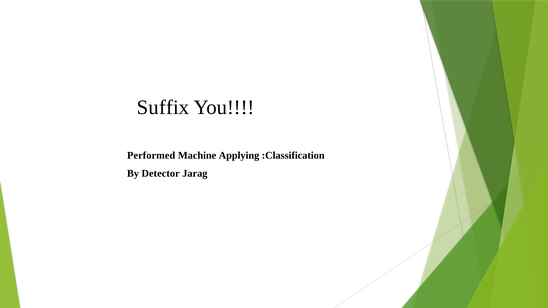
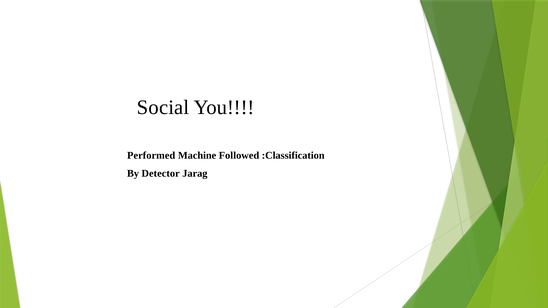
Suffix: Suffix -> Social (163, 107)
Applying: Applying -> Followed (239, 156)
